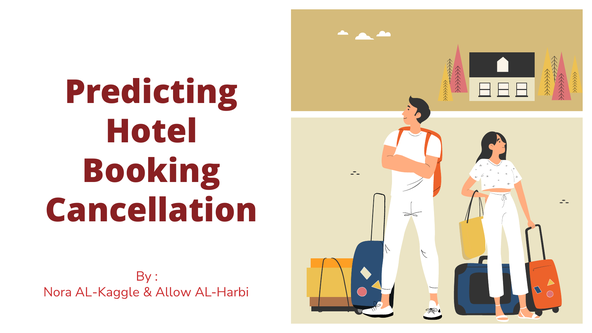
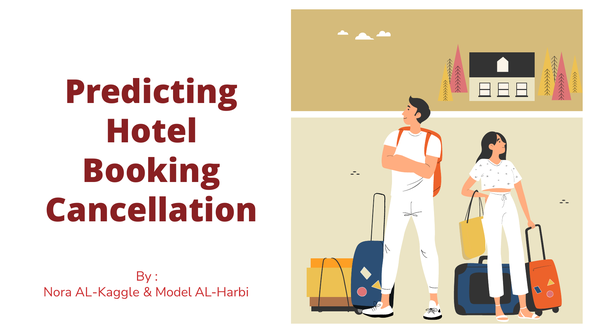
Allow: Allow -> Model (173, 292)
